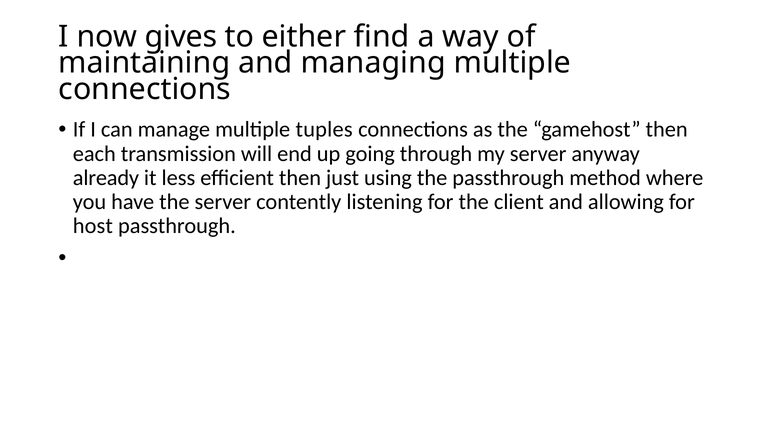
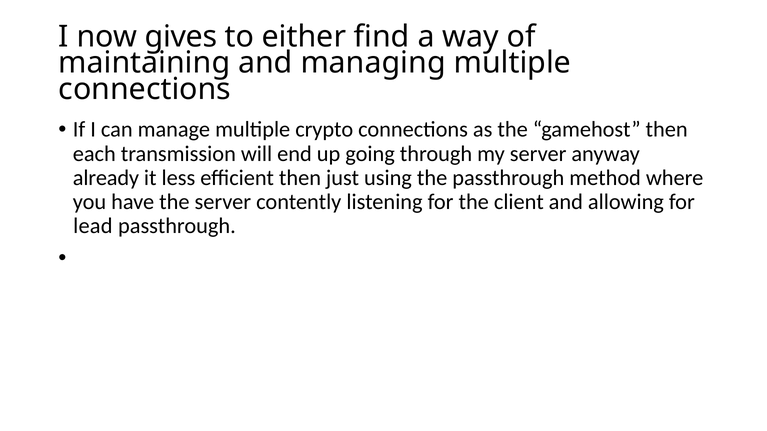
tuples: tuples -> crypto (324, 130)
host: host -> lead (93, 226)
